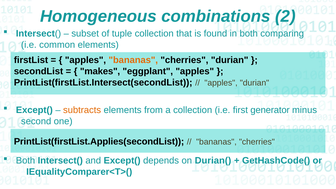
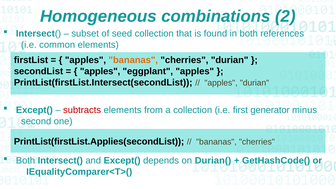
tuple: tuple -> seed (122, 34)
comparing: comparing -> references (282, 34)
makes: makes -> apples (100, 71)
subtracts colour: orange -> red (82, 110)
